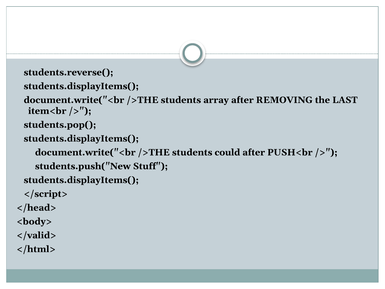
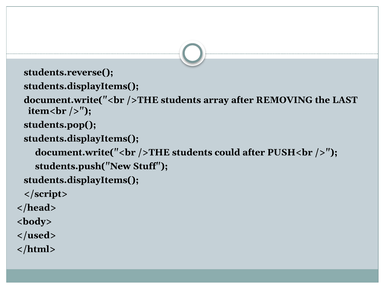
</valid>: </valid> -> </used> (36, 235)
